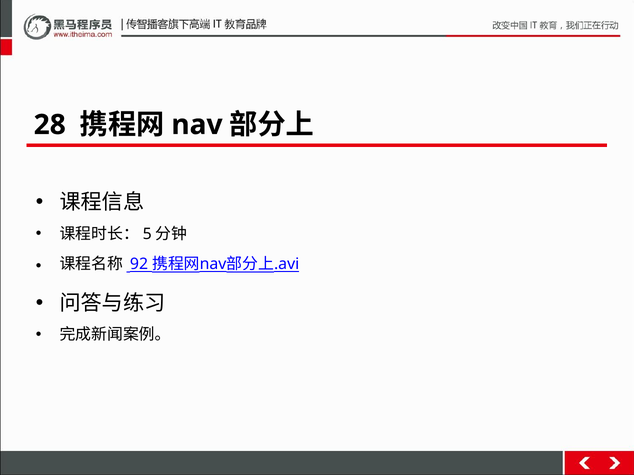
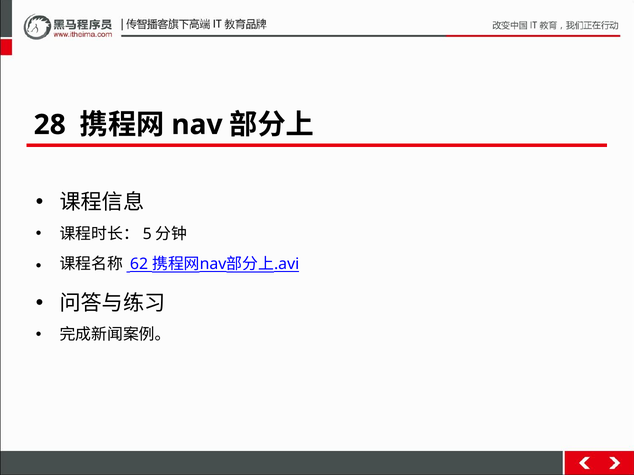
92: 92 -> 62 (139, 265)
